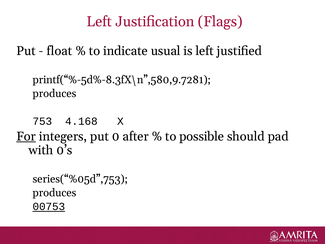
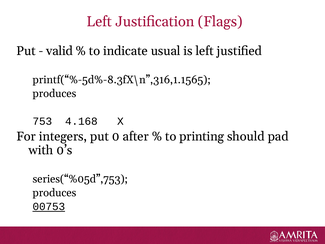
float: float -> valid (60, 51)
printf(“%-5d%-8.3fX\n”,580,9.7281: printf(“%-5d%-8.3fX\n”,580,9.7281 -> printf(“%-5d%-8.3fX\n”,316,1.1565 (122, 80)
For underline: present -> none (26, 136)
possible: possible -> printing (202, 136)
